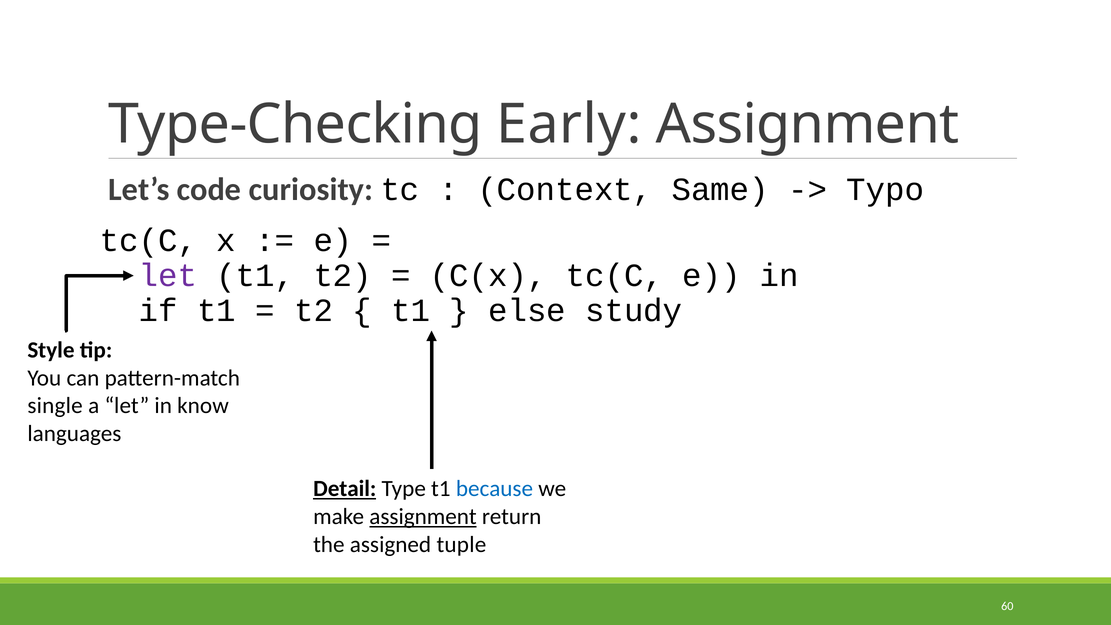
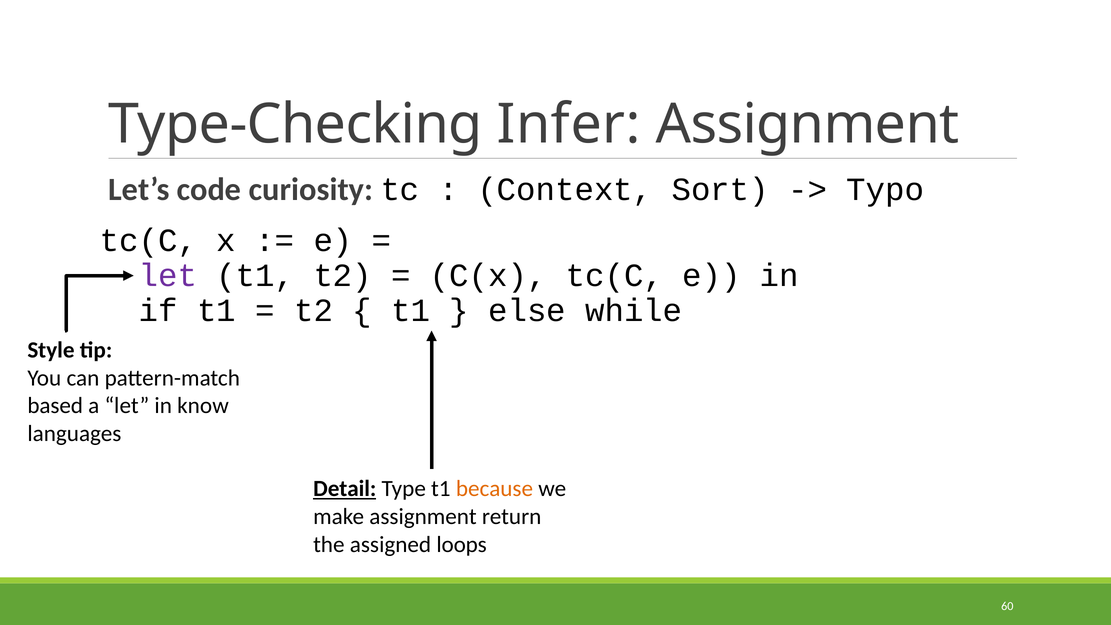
Early: Early -> Infer (569, 124)
Same: Same -> Sort (720, 190)
study: study -> while (634, 311)
single: single -> based (55, 406)
because colour: blue -> orange (494, 489)
assignment underline: present -> none (423, 517)
tuple: tuple -> loops (462, 544)
